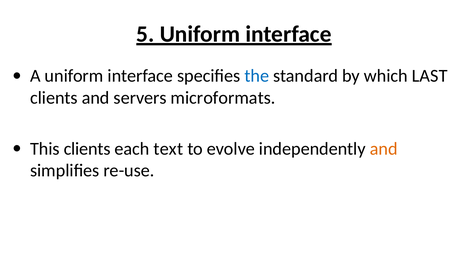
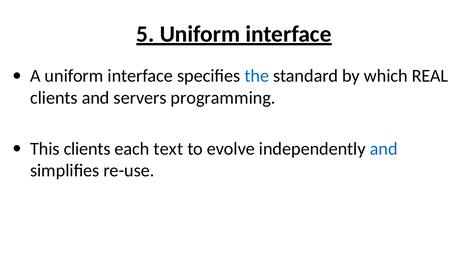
LAST: LAST -> REAL (430, 76)
microformats: microformats -> programming (223, 98)
and colour: orange -> blue (384, 149)
